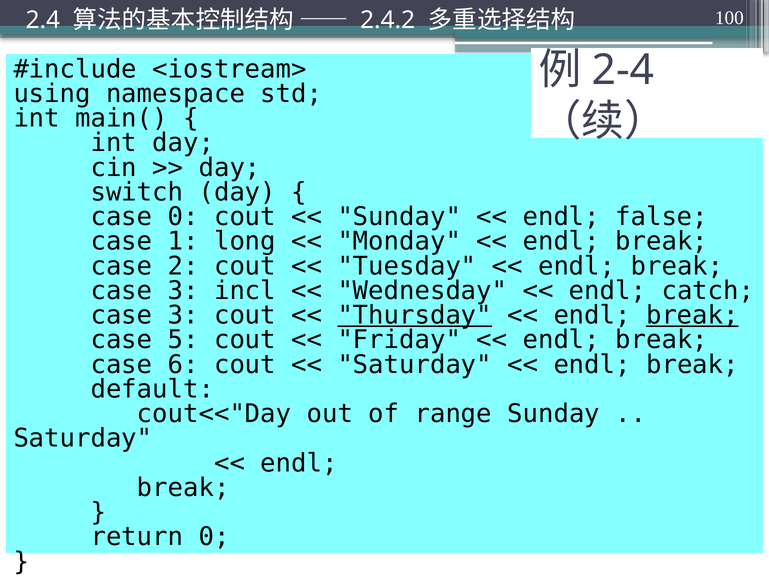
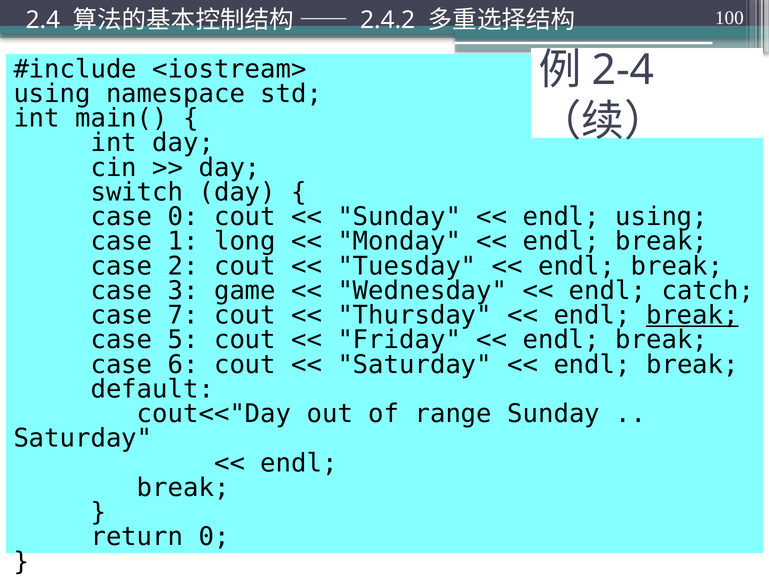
endl false: false -> using (662, 217)
incl: incl -> game (245, 291)
3: 3 -> 7 (183, 315)
Thursday underline: present -> none (415, 315)
